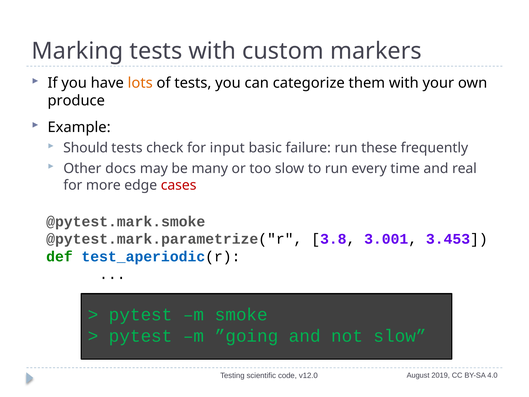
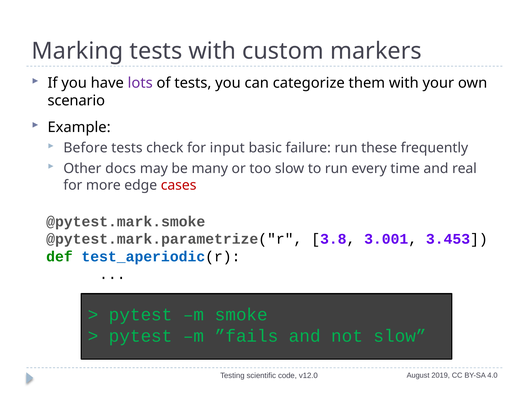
lots colour: orange -> purple (140, 83)
produce: produce -> scenario (76, 101)
Should: Should -> Before (86, 148)
”going: ”going -> ”fails (247, 336)
